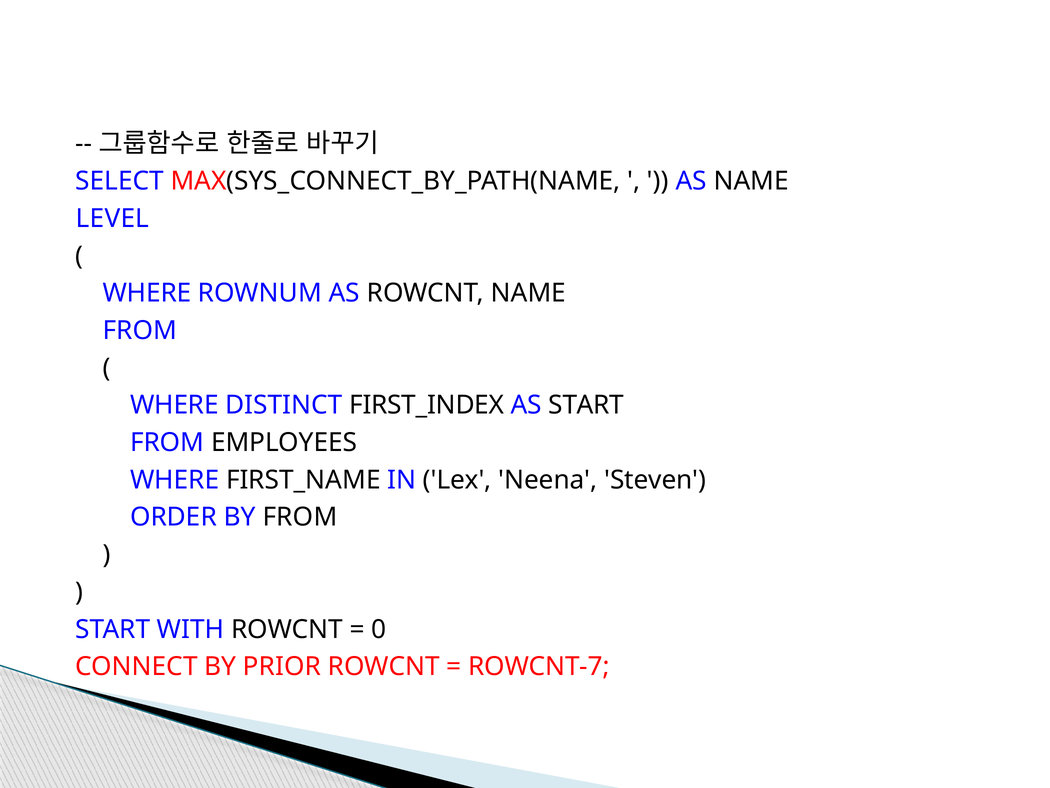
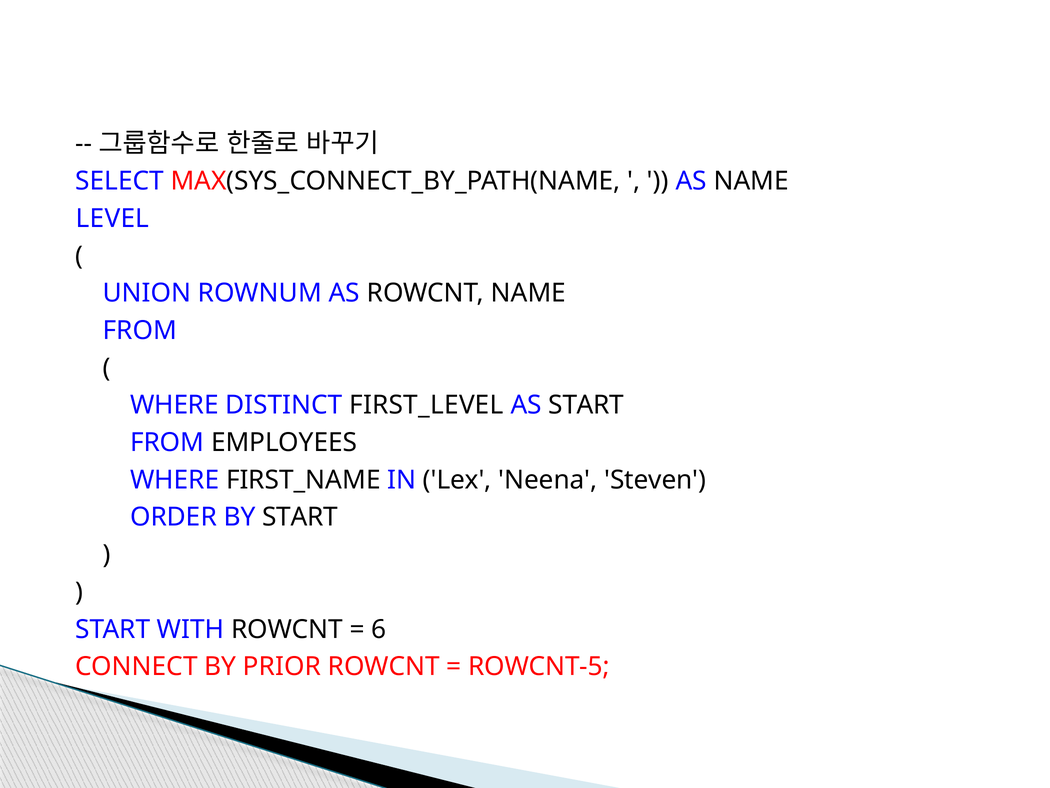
WHERE: WHERE -> UNION (147, 293)
FIRST_INDEX: FIRST_INDEX -> FIRST_LEVEL (426, 405)
BY FROM: FROM -> START (300, 517)
0: 0 -> 6 (379, 629)
ROWCNT-7: ROWCNT-7 -> ROWCNT-5 (539, 666)
